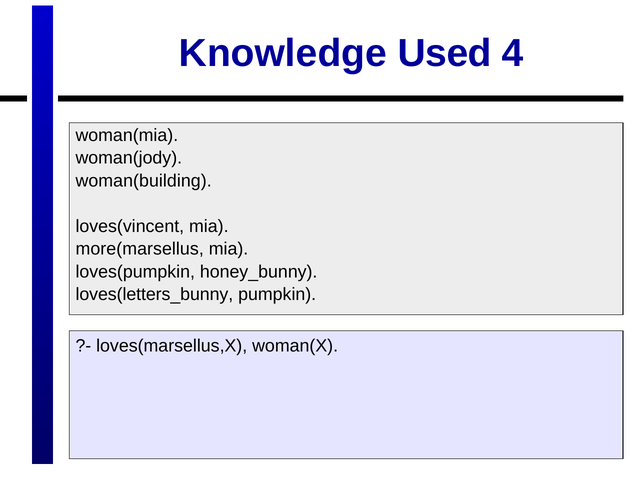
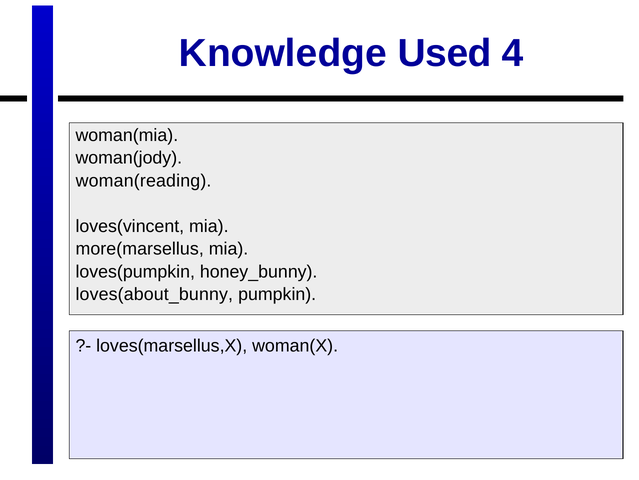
woman(building: woman(building -> woman(reading (144, 181)
loves(letters_bunny: loves(letters_bunny -> loves(about_bunny (154, 294)
